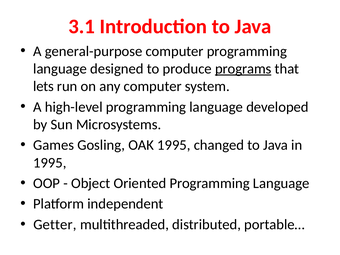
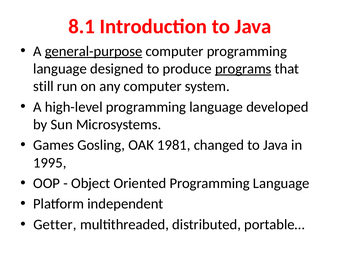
3.1: 3.1 -> 8.1 (82, 26)
general-purpose underline: none -> present (94, 51)
lets: lets -> still (43, 86)
OAK 1995: 1995 -> 1981 (174, 145)
